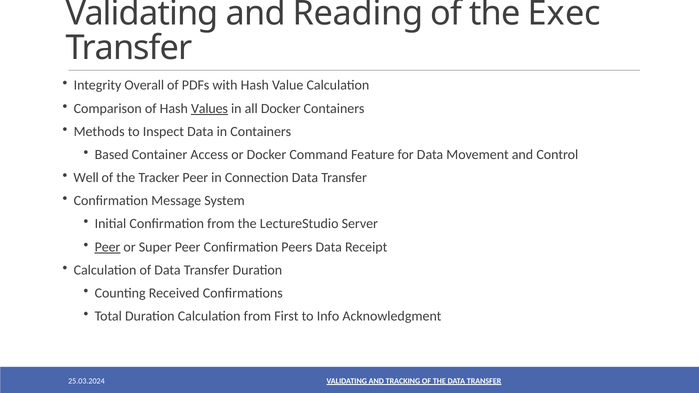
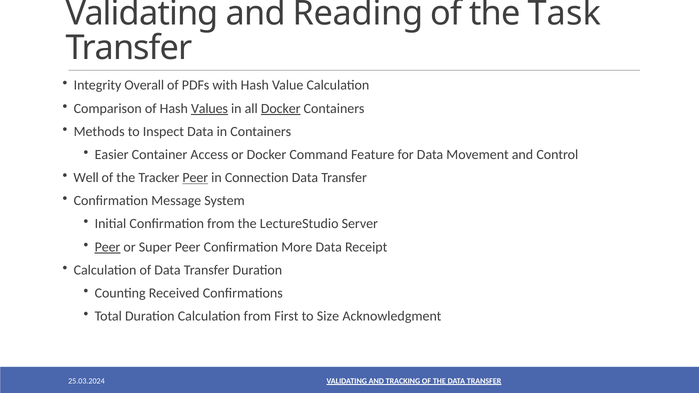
Exec: Exec -> Task (564, 13)
Docker underline: none -> present (281, 108)
Based: Based -> Easier (112, 155)
Peer underline: none -> present (195, 178)
Peers: Peers -> More (297, 247)
Info: Info -> Size (328, 316)
